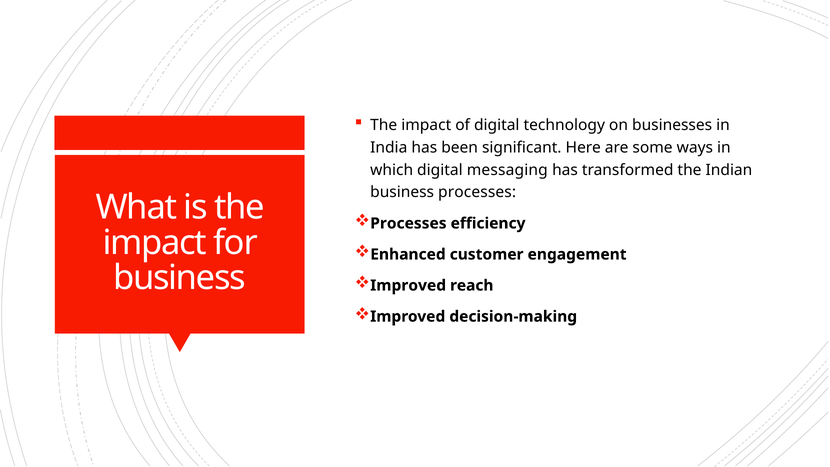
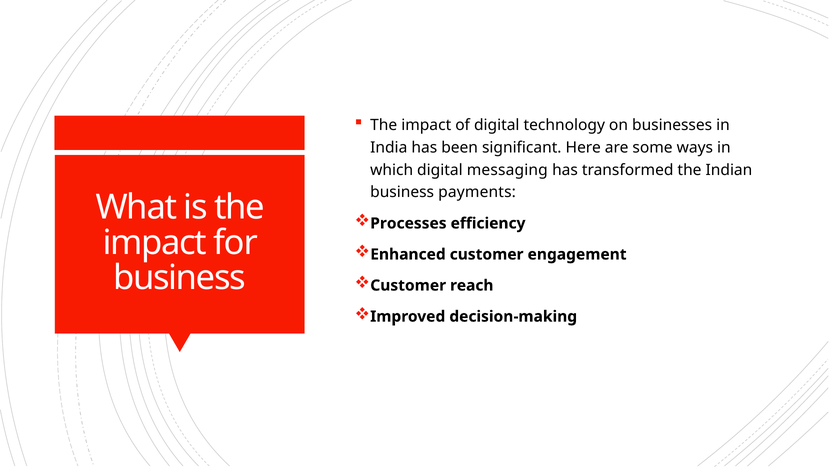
business processes: processes -> payments (477, 192)
Improved: Improved -> Customer (408, 285)
